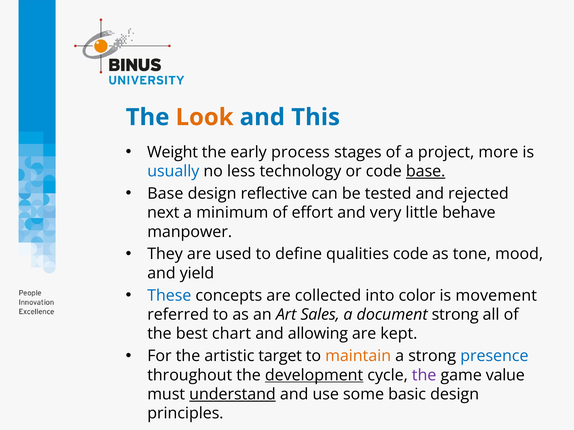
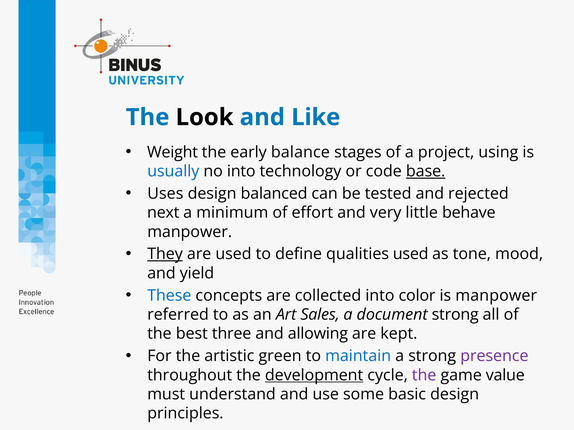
Look colour: orange -> black (205, 117)
This: This -> Like (316, 117)
process: process -> balance (300, 152)
more: more -> using (498, 152)
no less: less -> into (241, 171)
Base: Base -> Uses (165, 194)
reflective: reflective -> balanced (274, 194)
They underline: none -> present (165, 254)
qualities code: code -> used (411, 254)
is movement: movement -> manpower (496, 296)
chart: chart -> three (232, 334)
target: target -> green (280, 356)
maintain colour: orange -> blue (358, 356)
presence colour: blue -> purple (494, 356)
understand underline: present -> none (232, 395)
